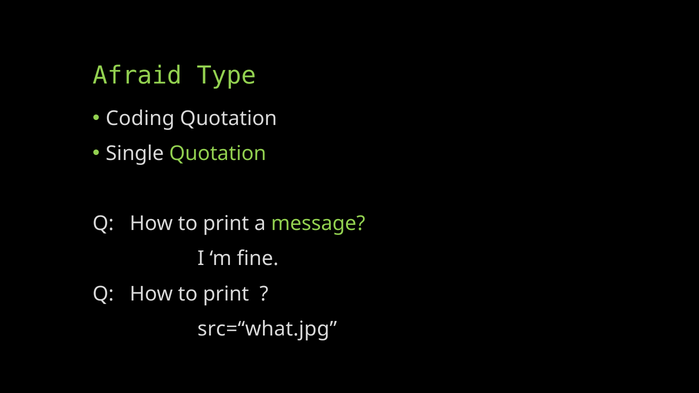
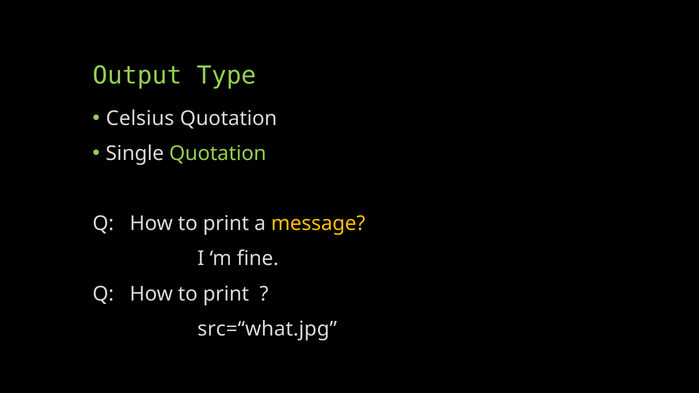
Afraid: Afraid -> Output (137, 76)
Coding: Coding -> Celsius (140, 118)
message colour: light green -> yellow (318, 224)
